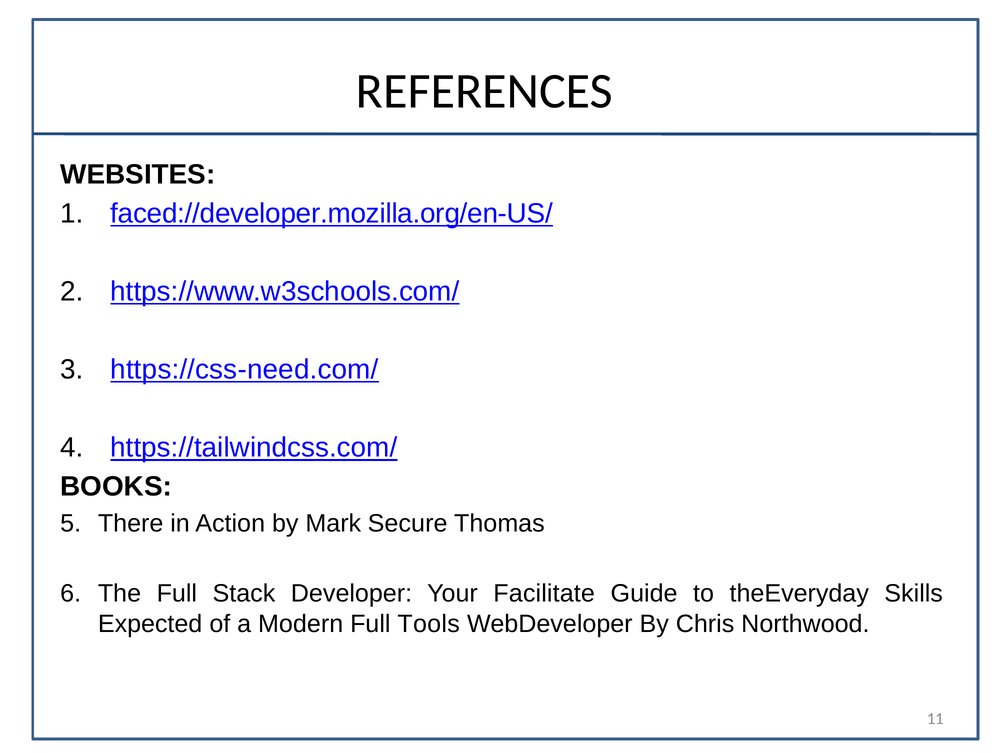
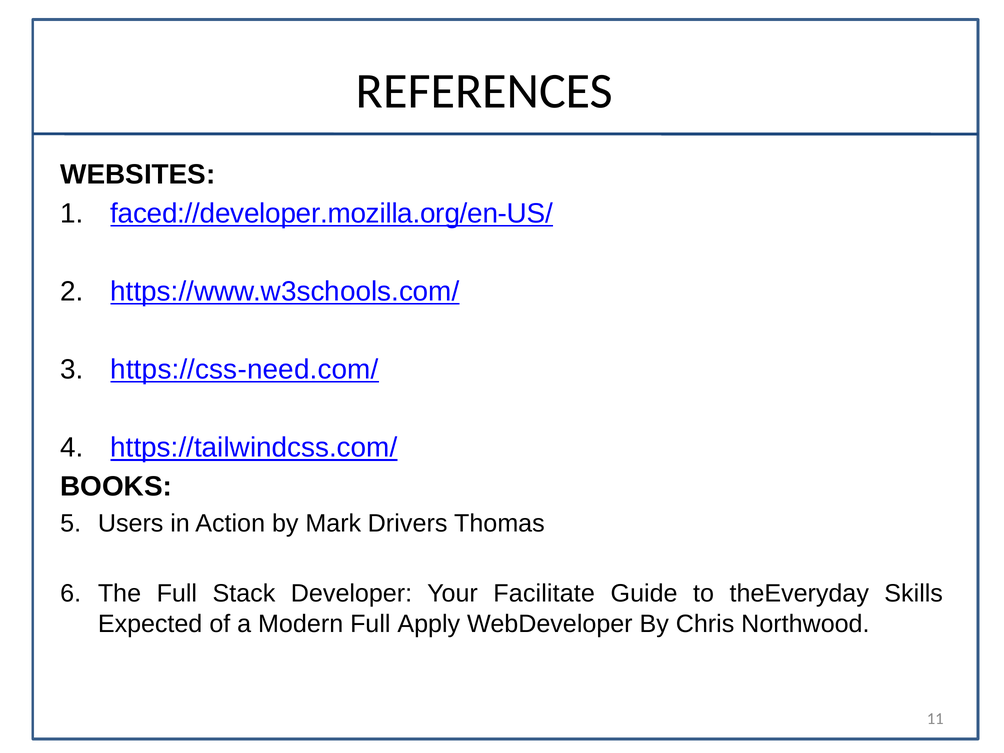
There: There -> Users (131, 523)
Secure: Secure -> Drivers (408, 523)
Tools: Tools -> Apply (429, 624)
